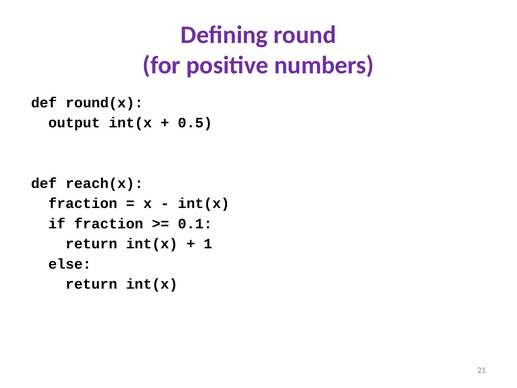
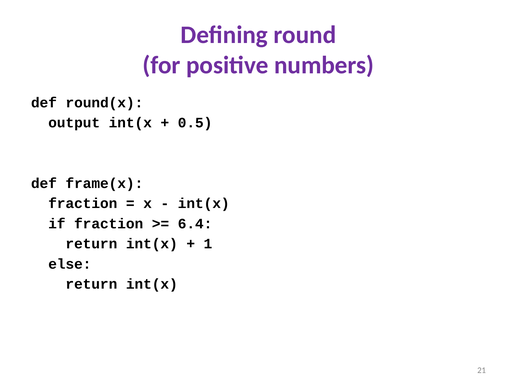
reach(x: reach(x -> frame(x (104, 183)
0.1: 0.1 -> 6.4 (195, 223)
